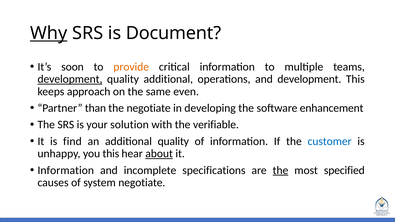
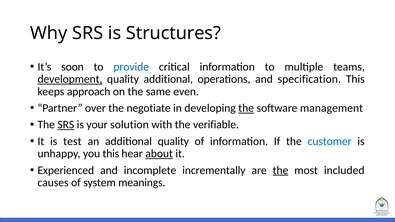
Why underline: present -> none (49, 33)
Document: Document -> Structures (173, 33)
provide colour: orange -> blue (131, 67)
and development: development -> specification (309, 79)
than: than -> over (95, 108)
the underline: none -> present (246, 108)
enhancement: enhancement -> management (332, 108)
SRS underline: none -> present (66, 125)
find: find -> test (72, 141)
Information: Information -> Experienced (66, 170)
specifications: specifications -> incrementally (214, 170)
specified: specified -> included (344, 170)
system negotiate: negotiate -> meanings (142, 183)
